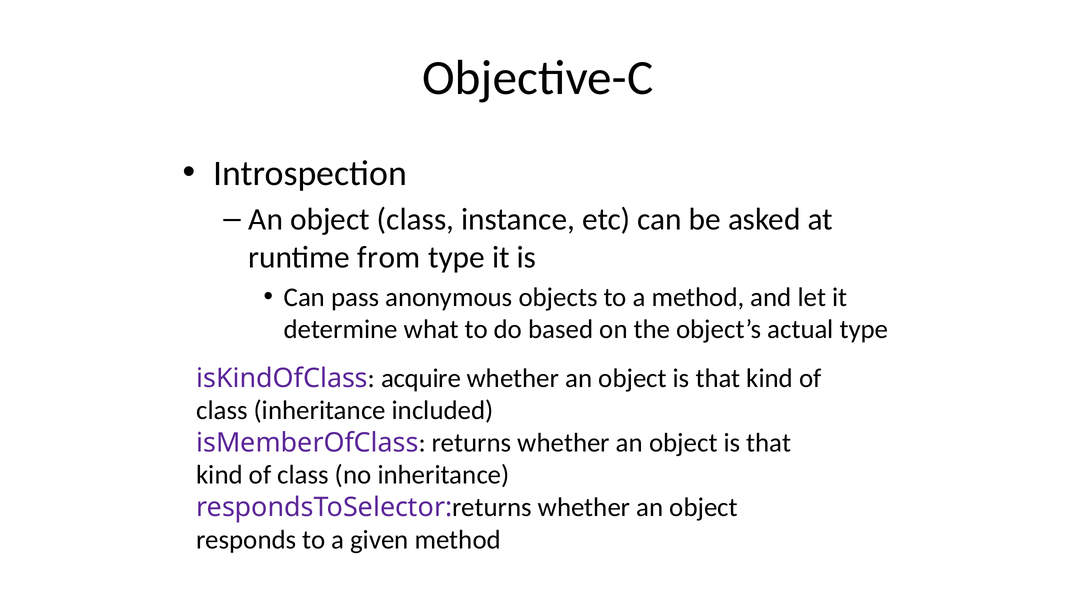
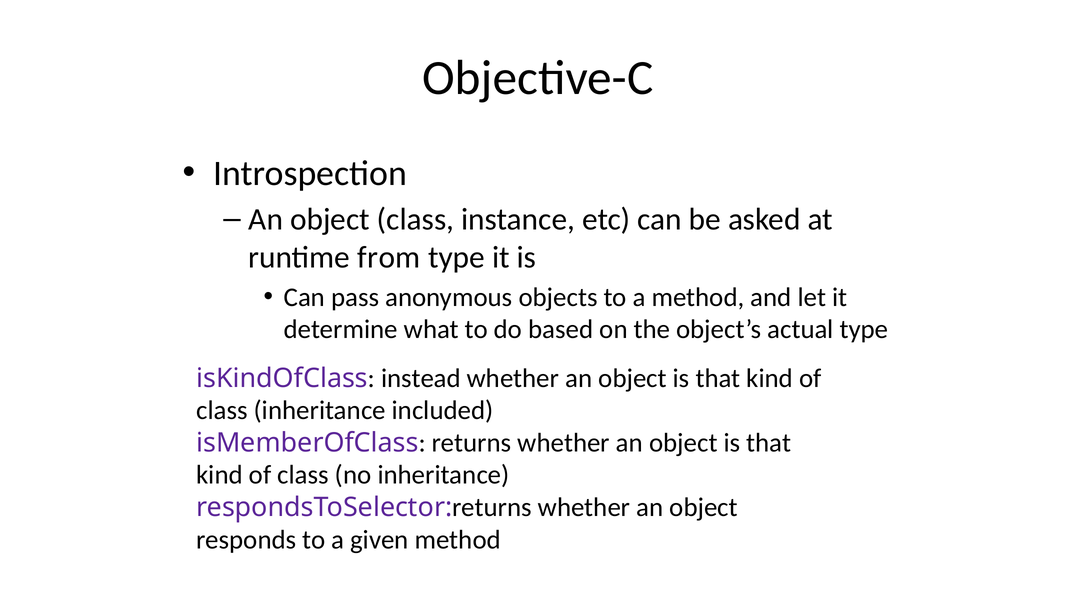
acquire: acquire -> instead (421, 378)
